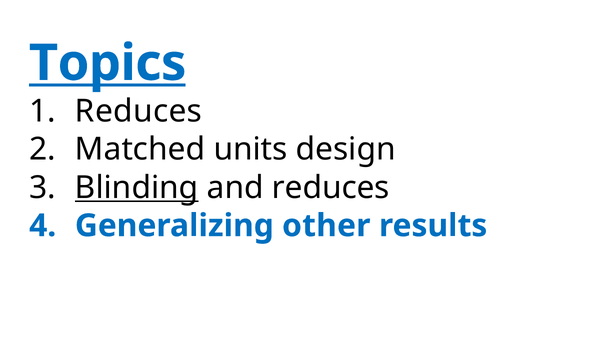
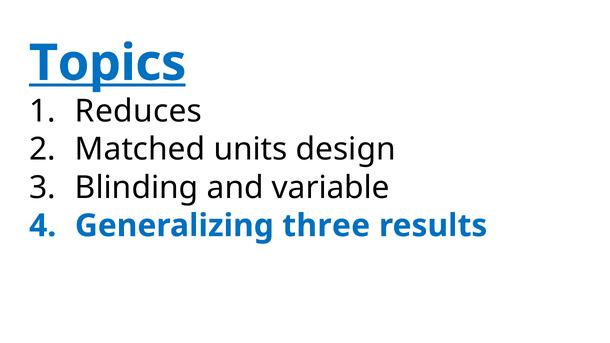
Blinding underline: present -> none (137, 188)
and reduces: reduces -> variable (331, 188)
other: other -> three (326, 226)
